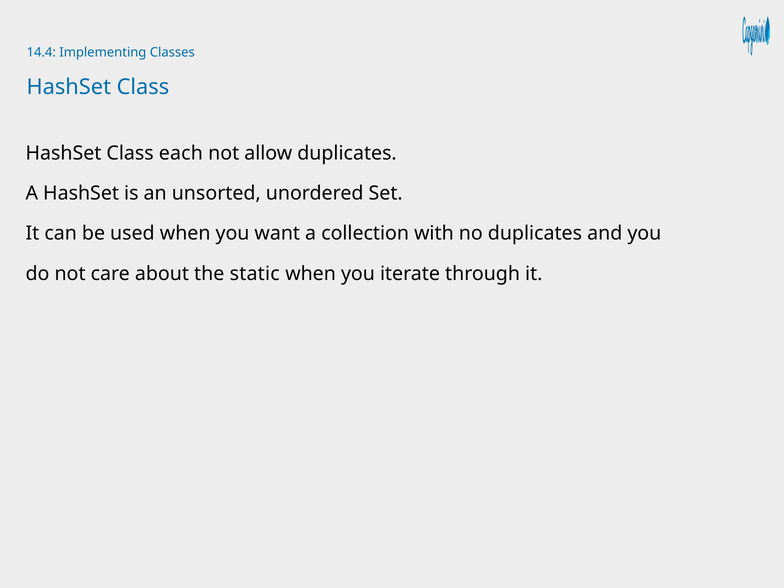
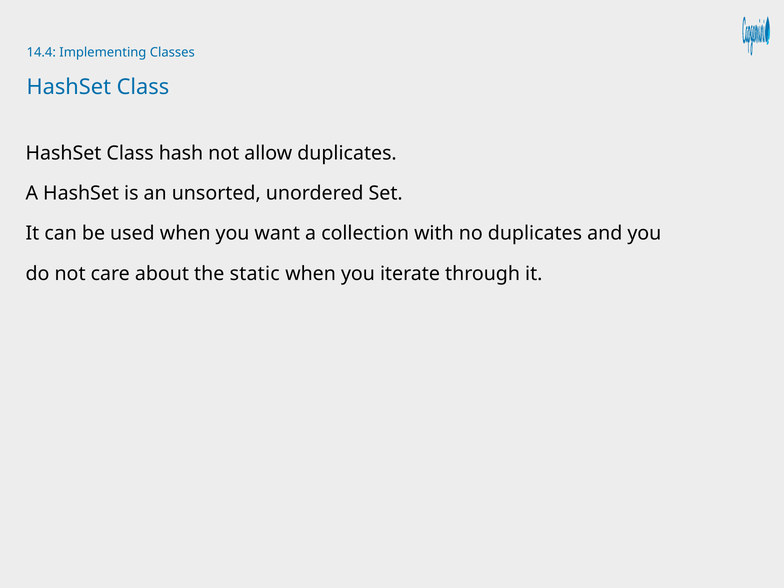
each: each -> hash (181, 153)
